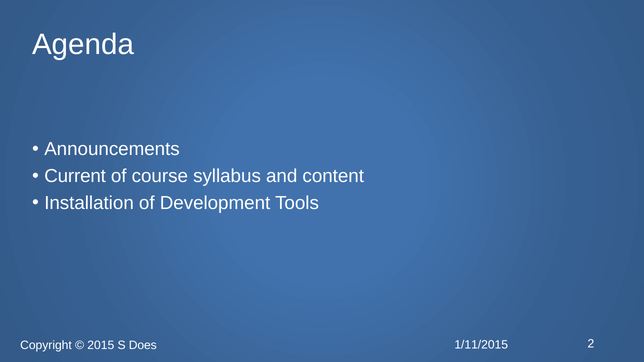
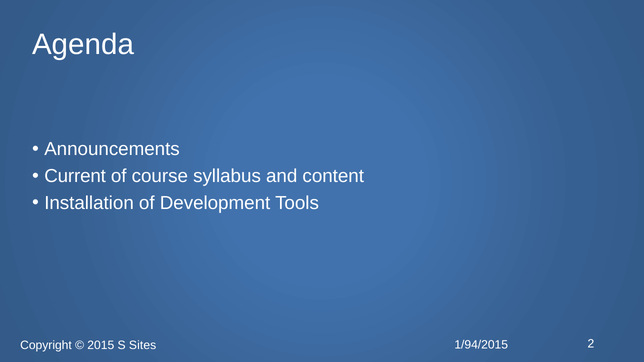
1/11/2015: 1/11/2015 -> 1/94/2015 (481, 345)
Does: Does -> Sites (143, 345)
